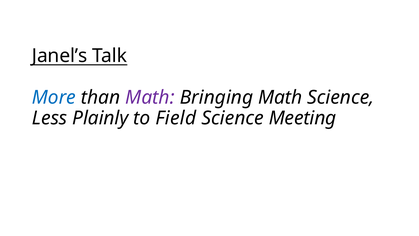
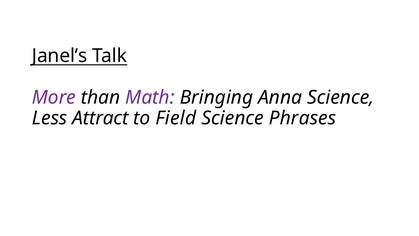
More colour: blue -> purple (54, 97)
Bringing Math: Math -> Anna (280, 97)
Plainly: Plainly -> Attract (100, 118)
Meeting: Meeting -> Phrases (302, 118)
